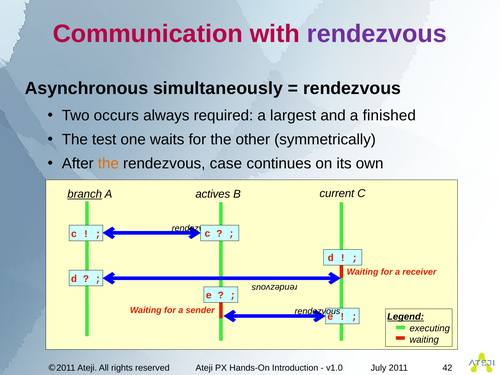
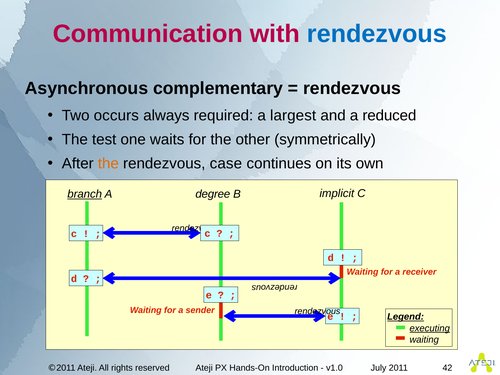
rendezvous colour: purple -> blue (377, 34)
simultaneously: simultaneously -> complementary (218, 88)
finished: finished -> reduced (389, 115)
current: current -> implicit (337, 193)
actives: actives -> degree (213, 194)
executing underline: none -> present (430, 328)
